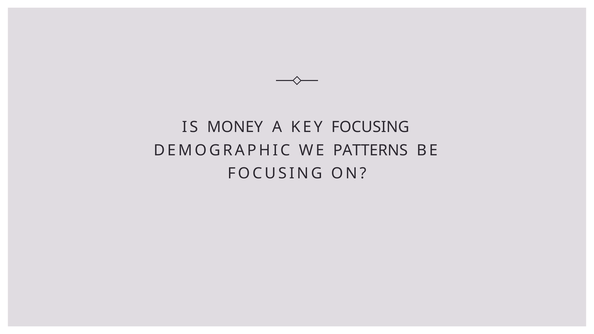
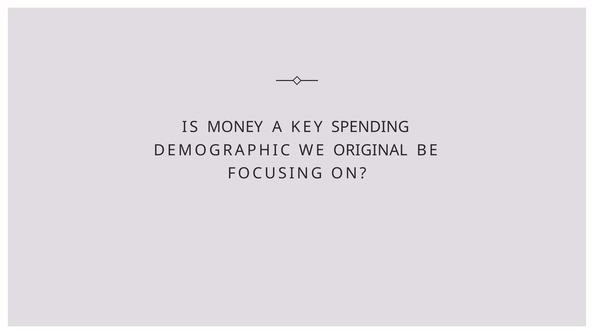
KEY FOCUSING: FOCUSING -> SPENDING (370, 127)
PATTERNS: PATTERNS -> ORIGINAL (370, 150)
